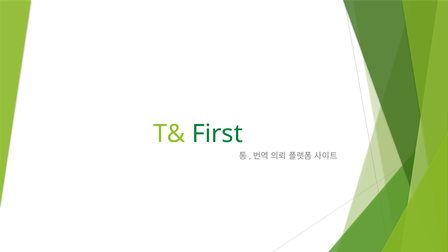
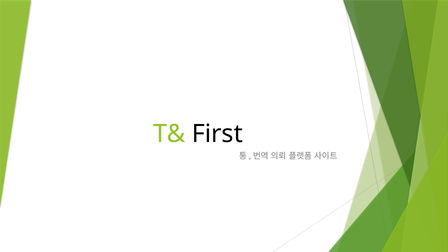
First colour: green -> black (217, 134)
